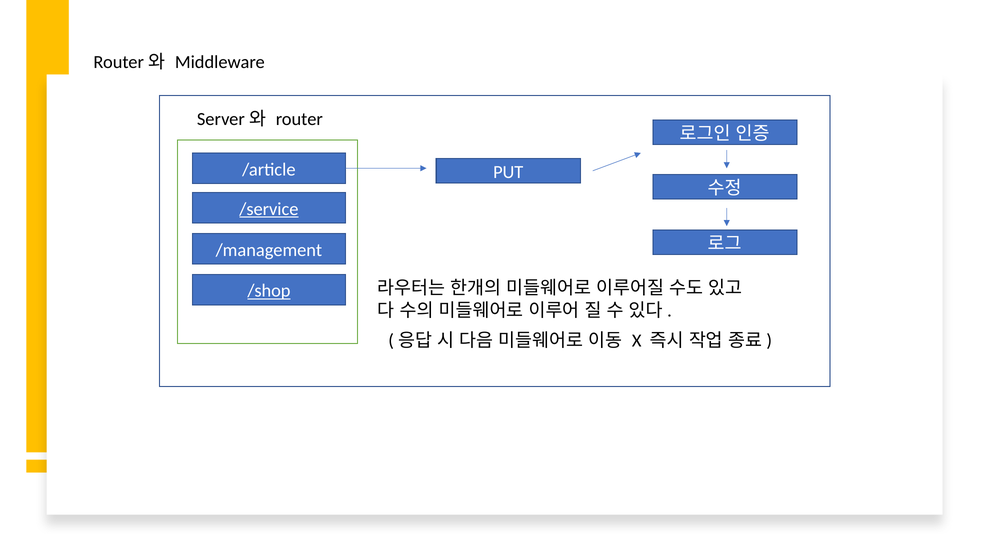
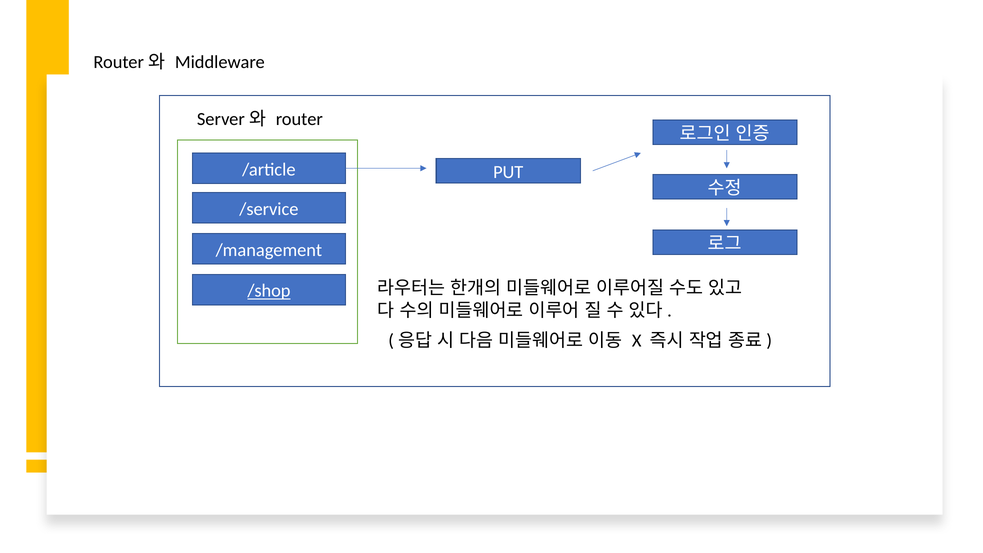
/service underline: present -> none (269, 209)
